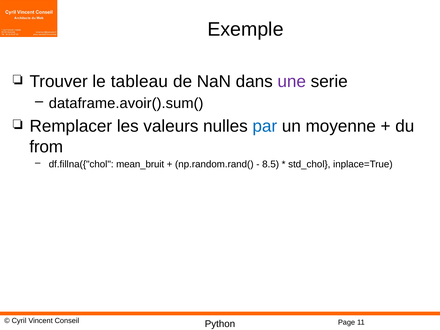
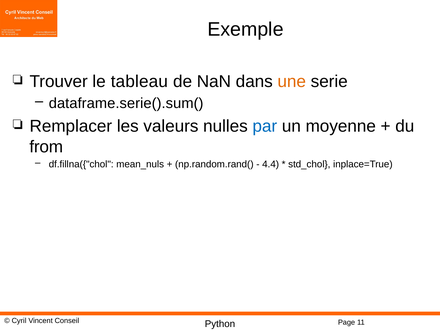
une colour: purple -> orange (292, 82)
dataframe.avoir().sum(: dataframe.avoir().sum( -> dataframe.serie().sum( (126, 103)
mean_bruit: mean_bruit -> mean_nuls (140, 164)
8.5: 8.5 -> 4.4 (271, 164)
